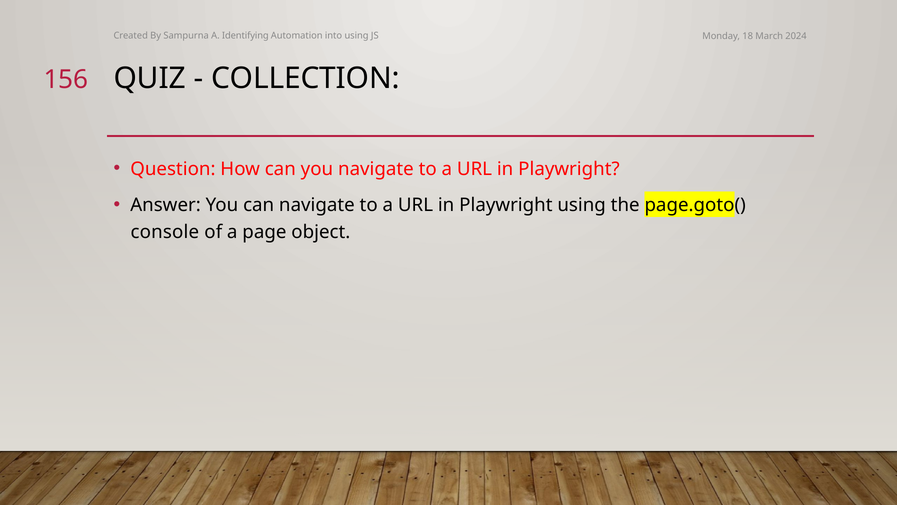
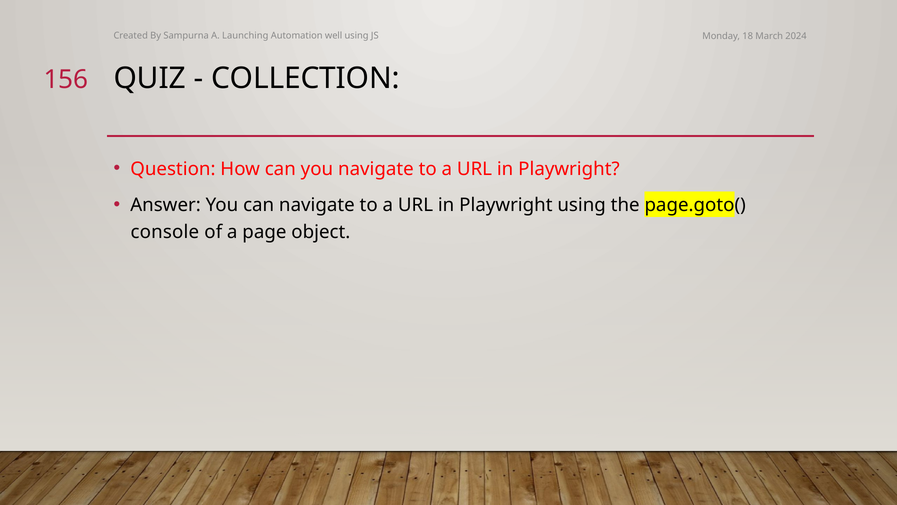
Identifying: Identifying -> Launching (245, 36)
into: into -> well (334, 36)
